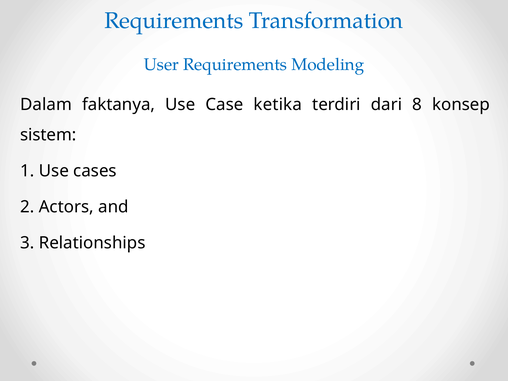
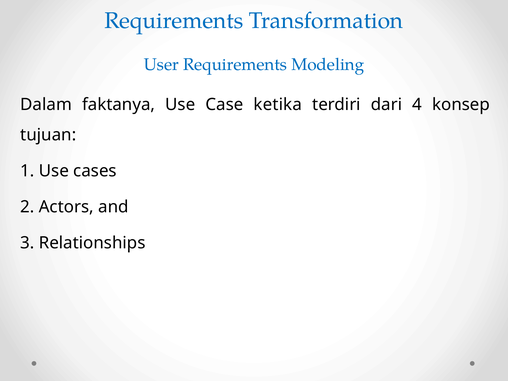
8: 8 -> 4 (417, 104)
sistem: sistem -> tujuan (48, 135)
